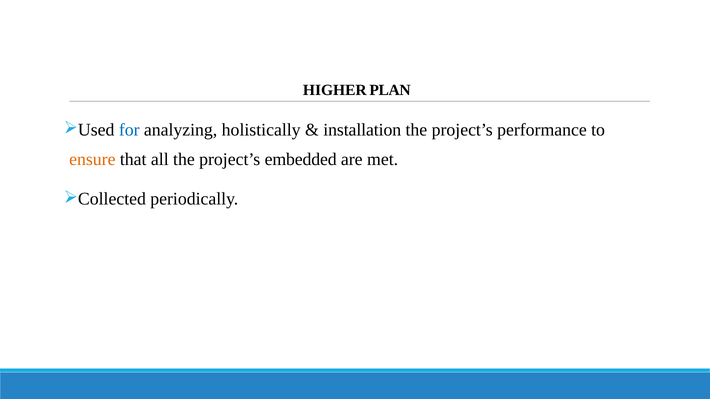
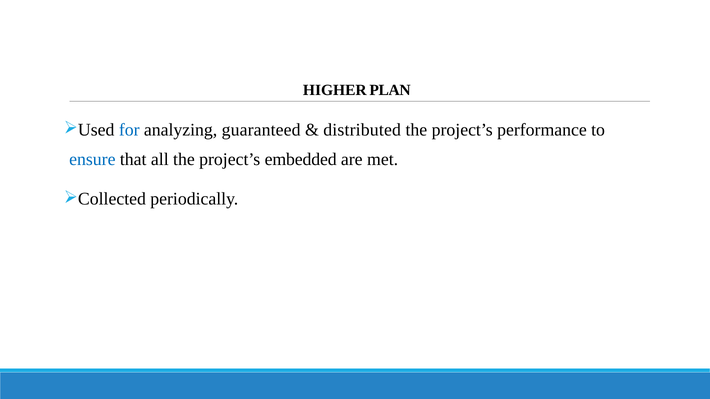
holistically: holistically -> guaranteed (261, 130)
installation: installation -> distributed (362, 130)
ensure colour: orange -> blue (92, 159)
